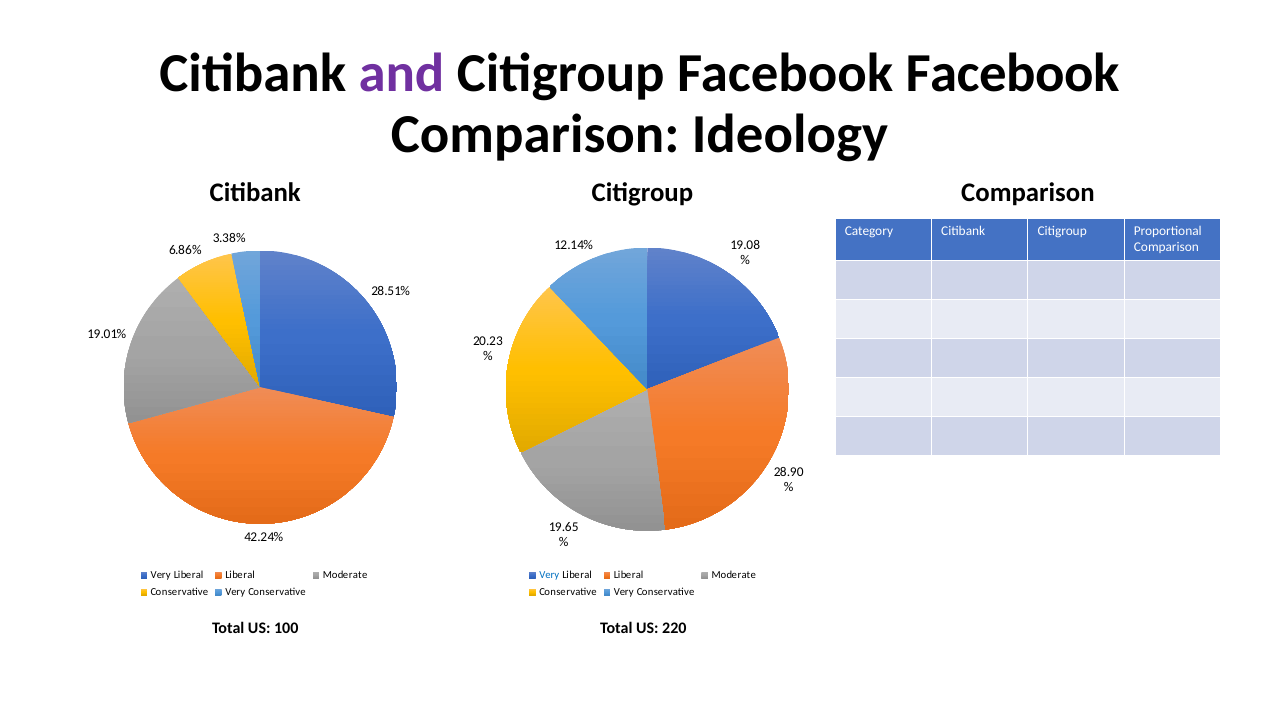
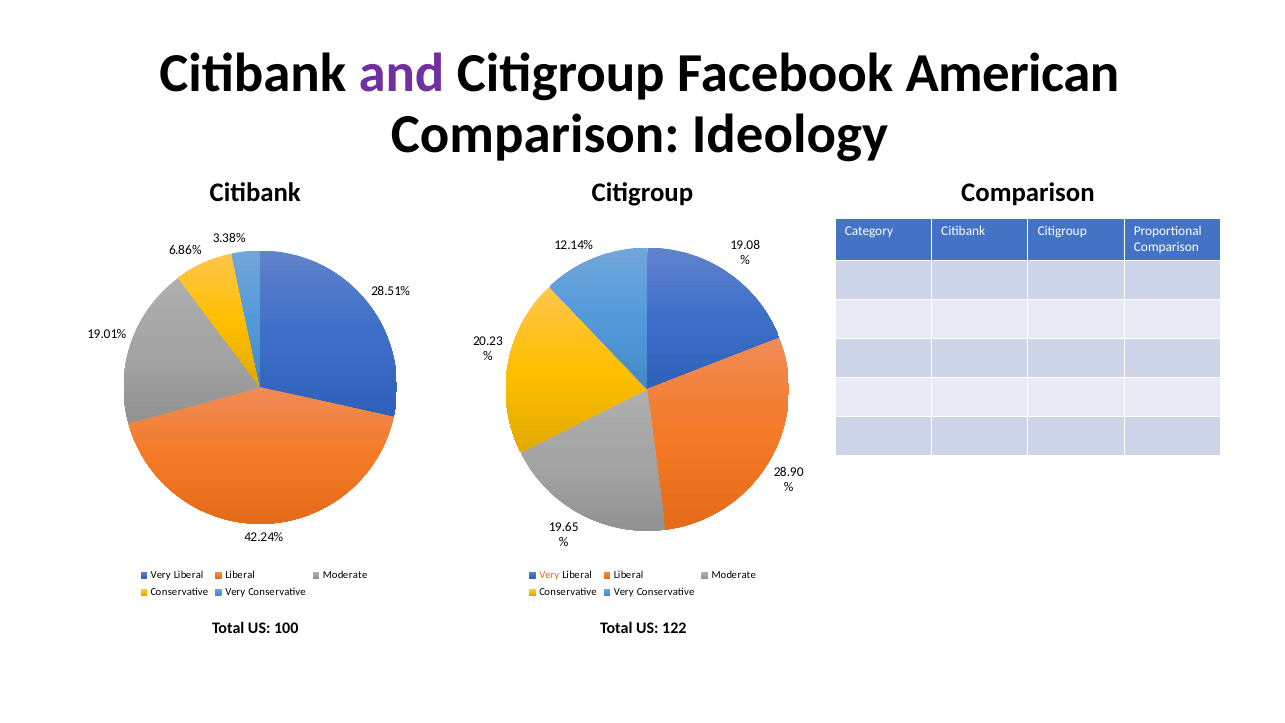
Facebook Facebook: Facebook -> American (1012, 73)
Very colour: blue -> orange (549, 575)
220: 220 -> 122 (674, 628)
